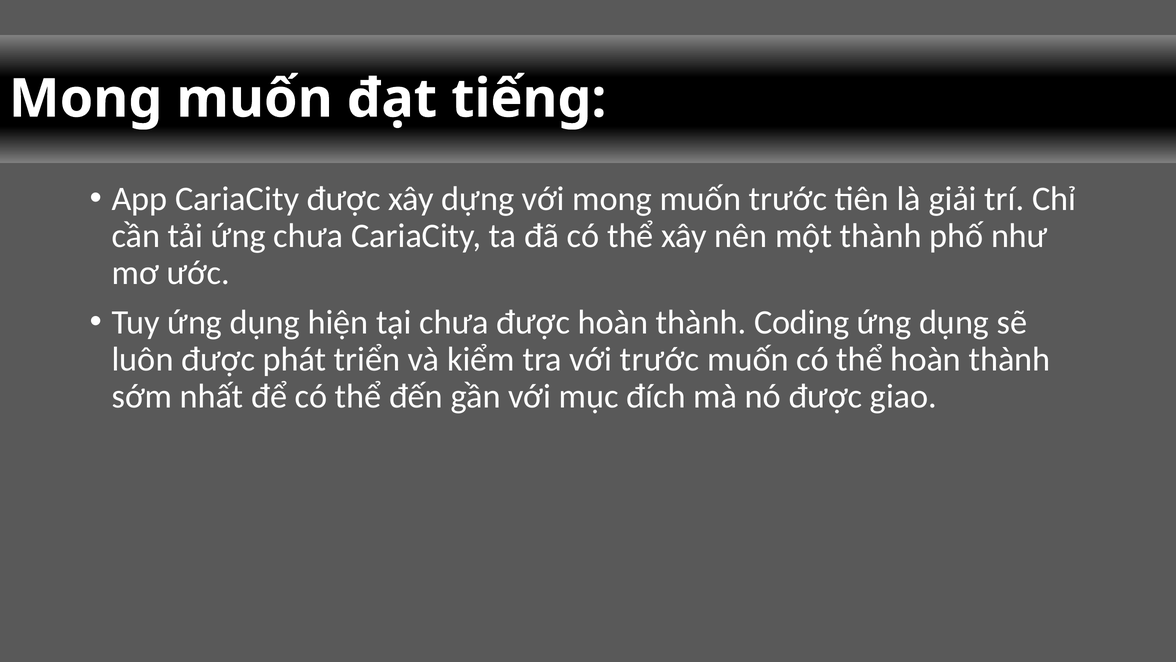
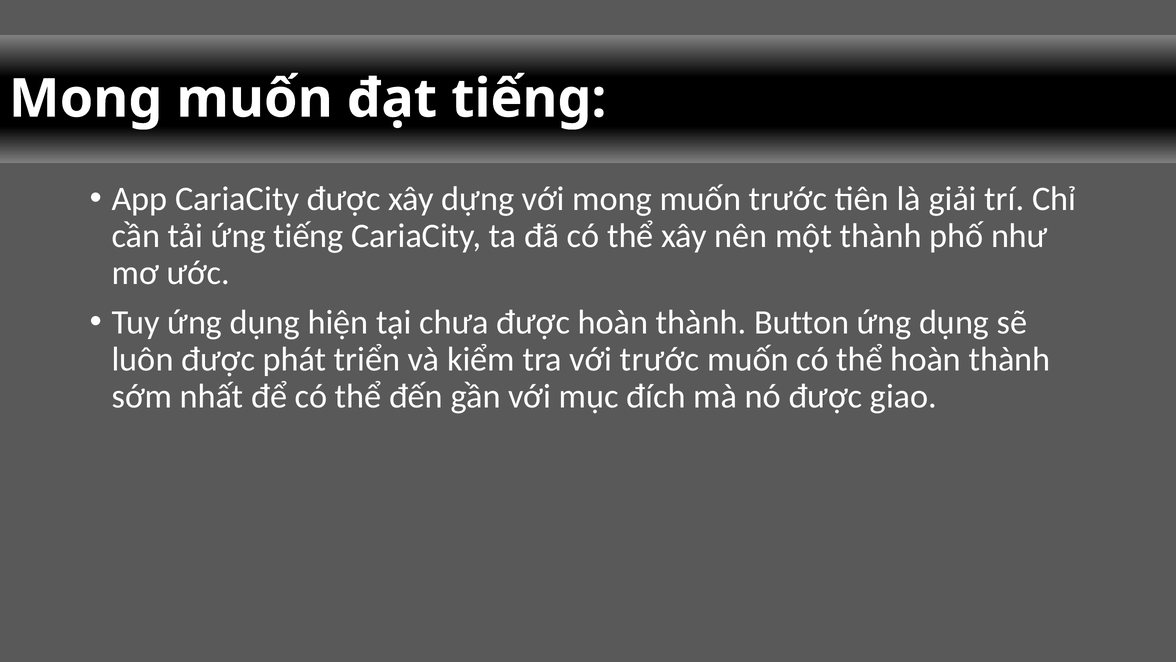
ứng chưa: chưa -> tiếng (308, 236)
Coding: Coding -> Button (802, 322)
